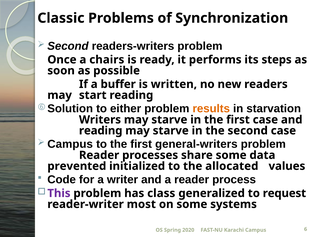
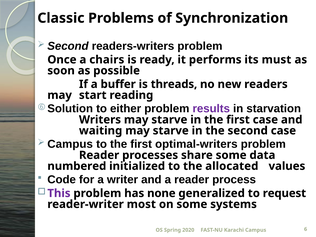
steps: steps -> must (276, 60)
written: written -> threads (174, 84)
results colour: orange -> purple (211, 109)
reading: reading -> waiting (101, 131)
general-writers: general-writers -> optimal-writers (196, 144)
prevented: prevented -> numbered (77, 166)
class: class -> none (161, 193)
